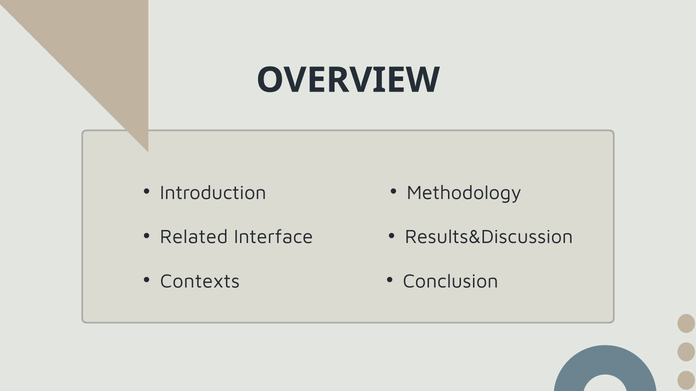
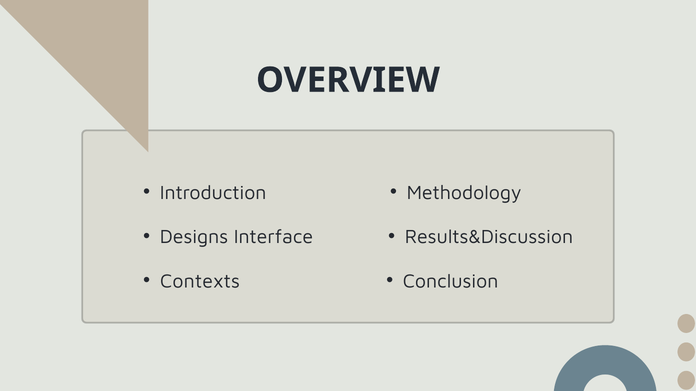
Related: Related -> Designs (194, 237)
